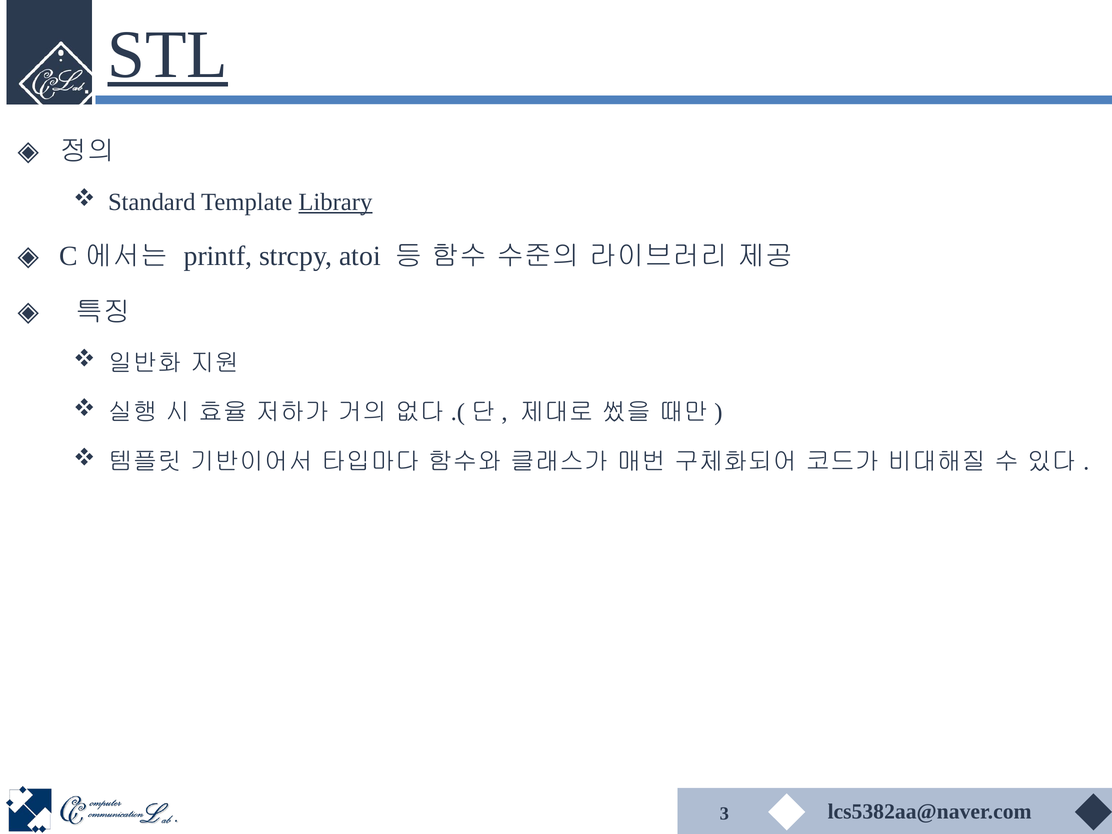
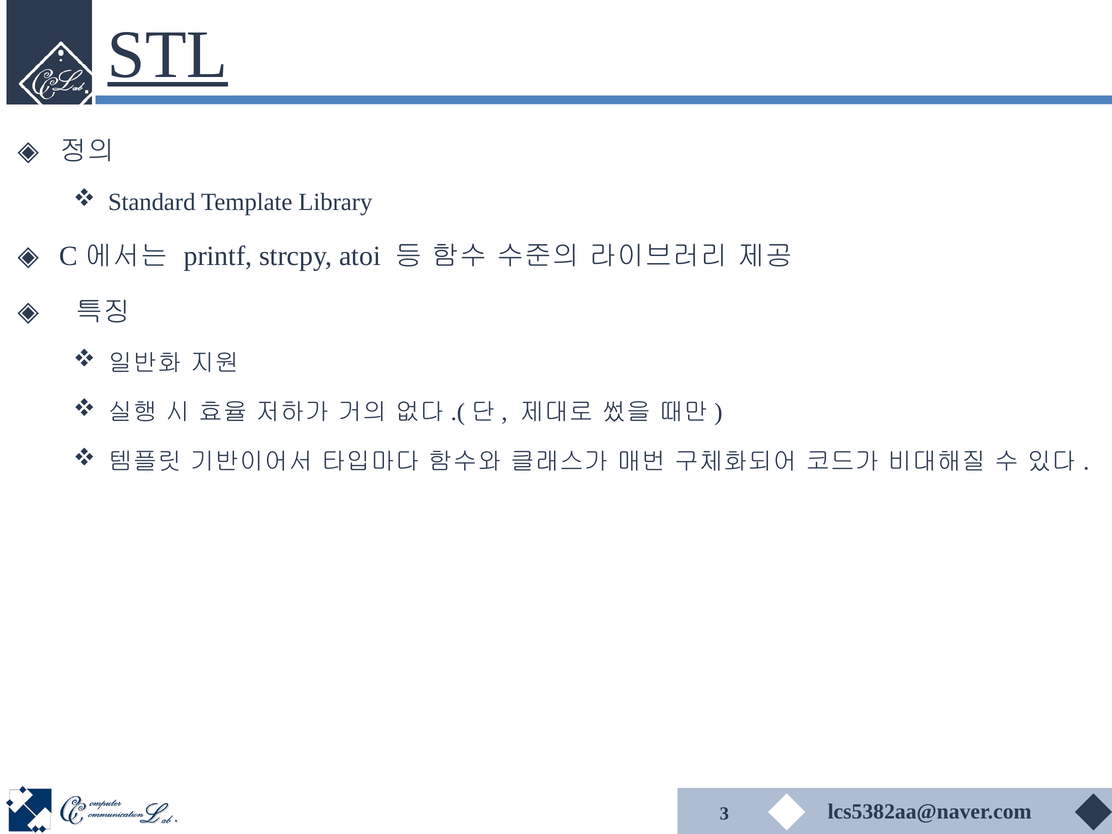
Library underline: present -> none (335, 202)
